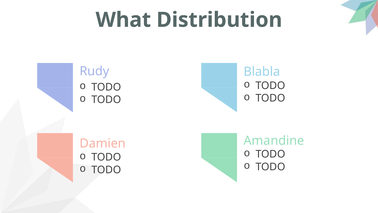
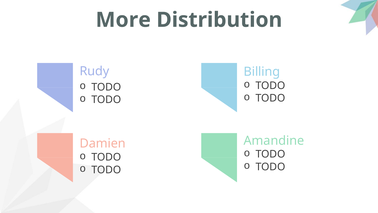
What: What -> More (123, 20)
Blabla: Blabla -> Billing (262, 71)
